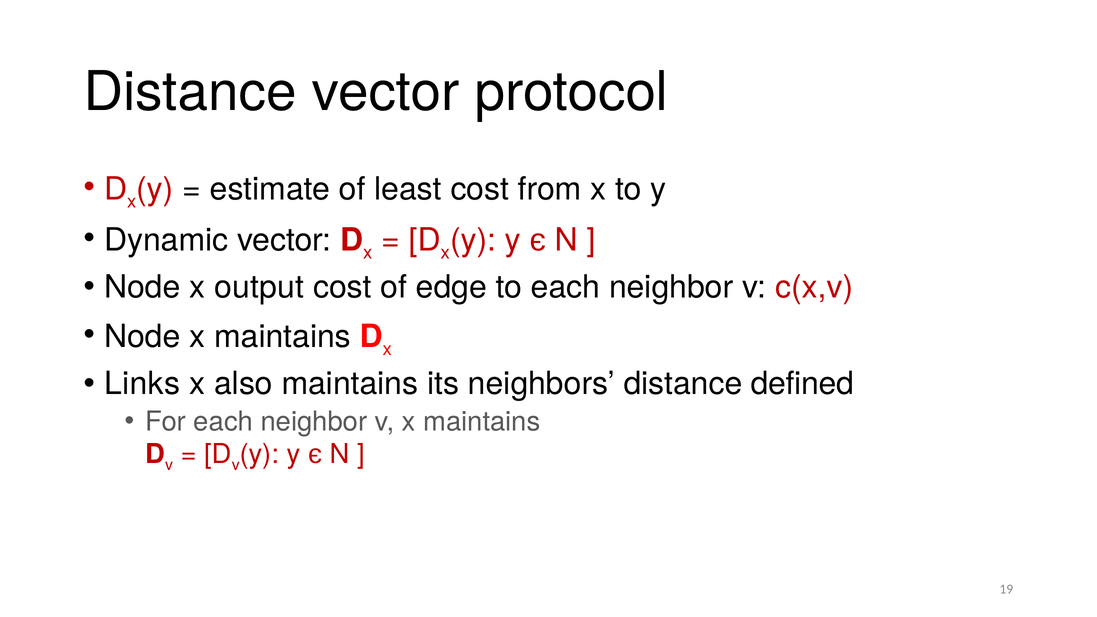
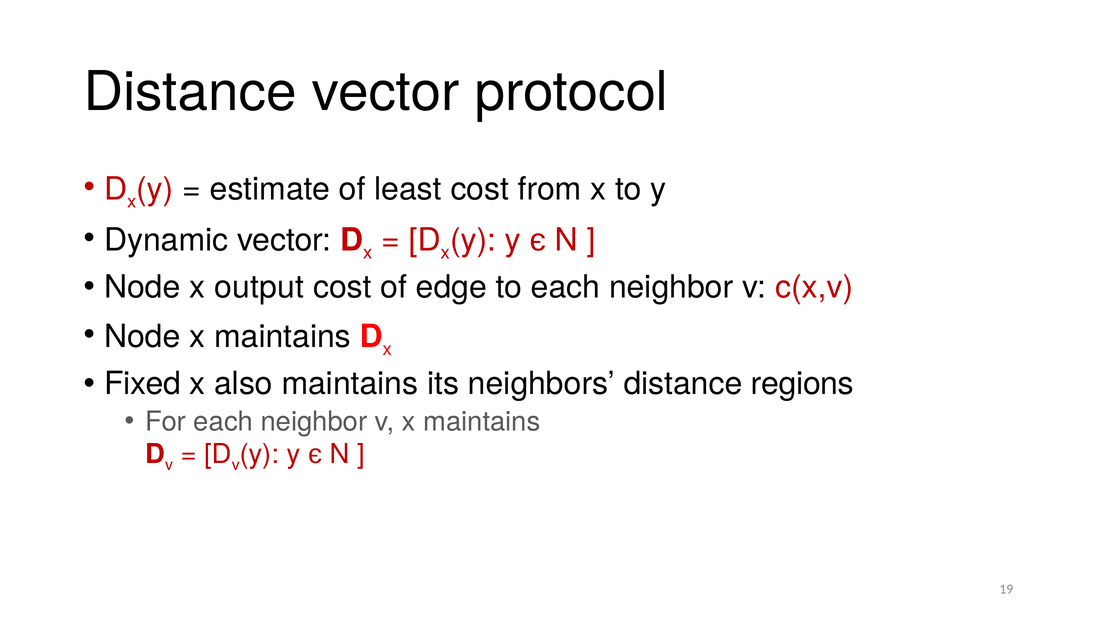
Links: Links -> Fixed (143, 384)
defined: defined -> regions (802, 384)
